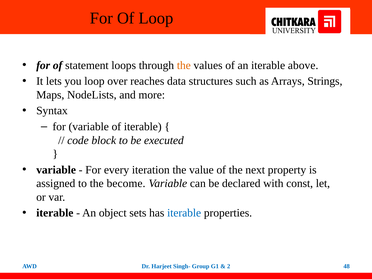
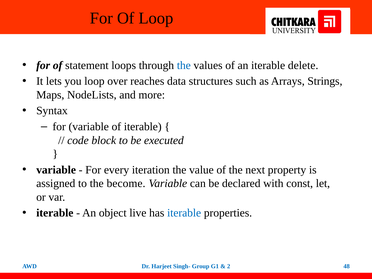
the colour: orange -> blue (184, 65)
above: above -> delete (303, 65)
sets: sets -> live (138, 213)
